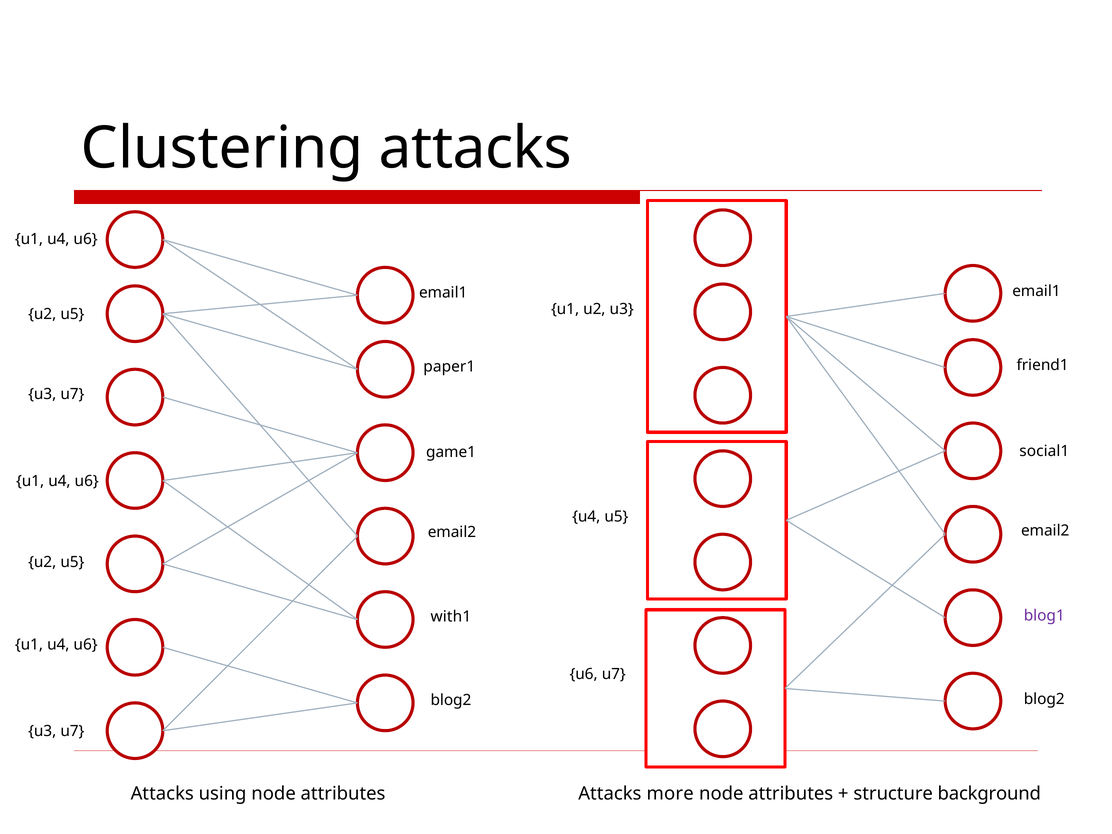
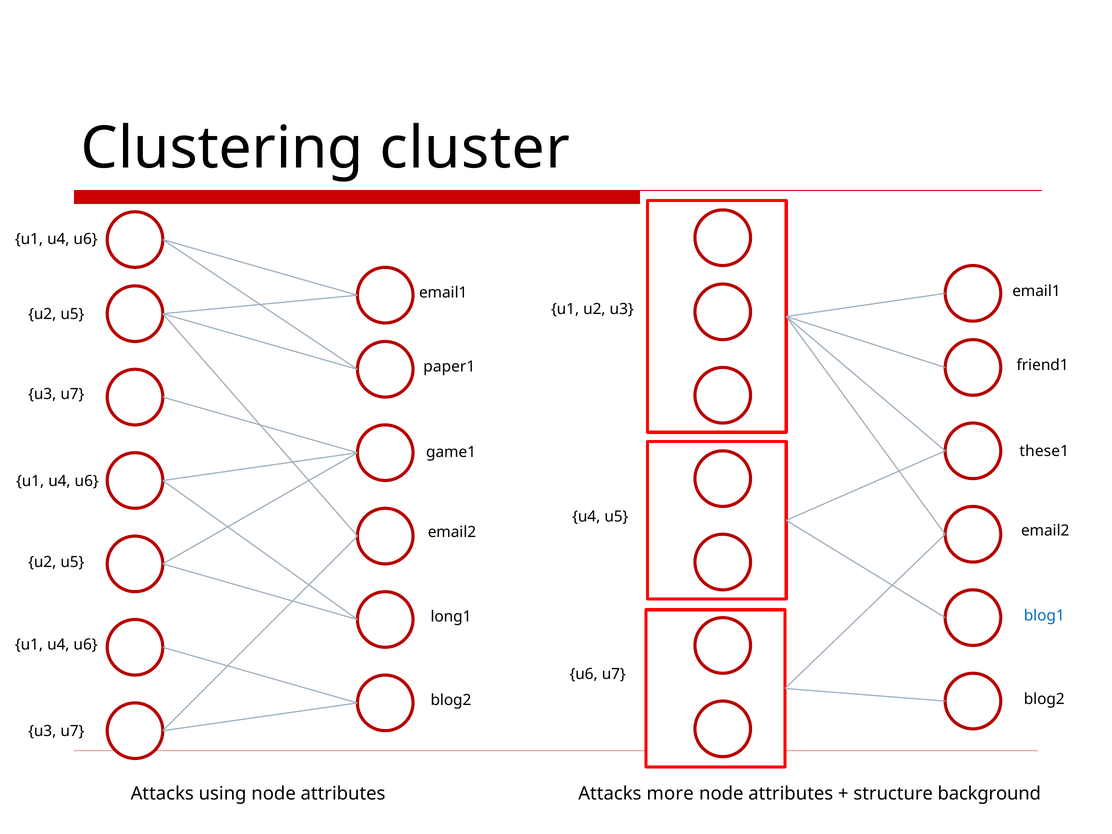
Clustering attacks: attacks -> cluster (475, 148)
social1: social1 -> these1 (1044, 451)
blog1 colour: purple -> blue (1044, 616)
with1: with1 -> long1 (451, 617)
